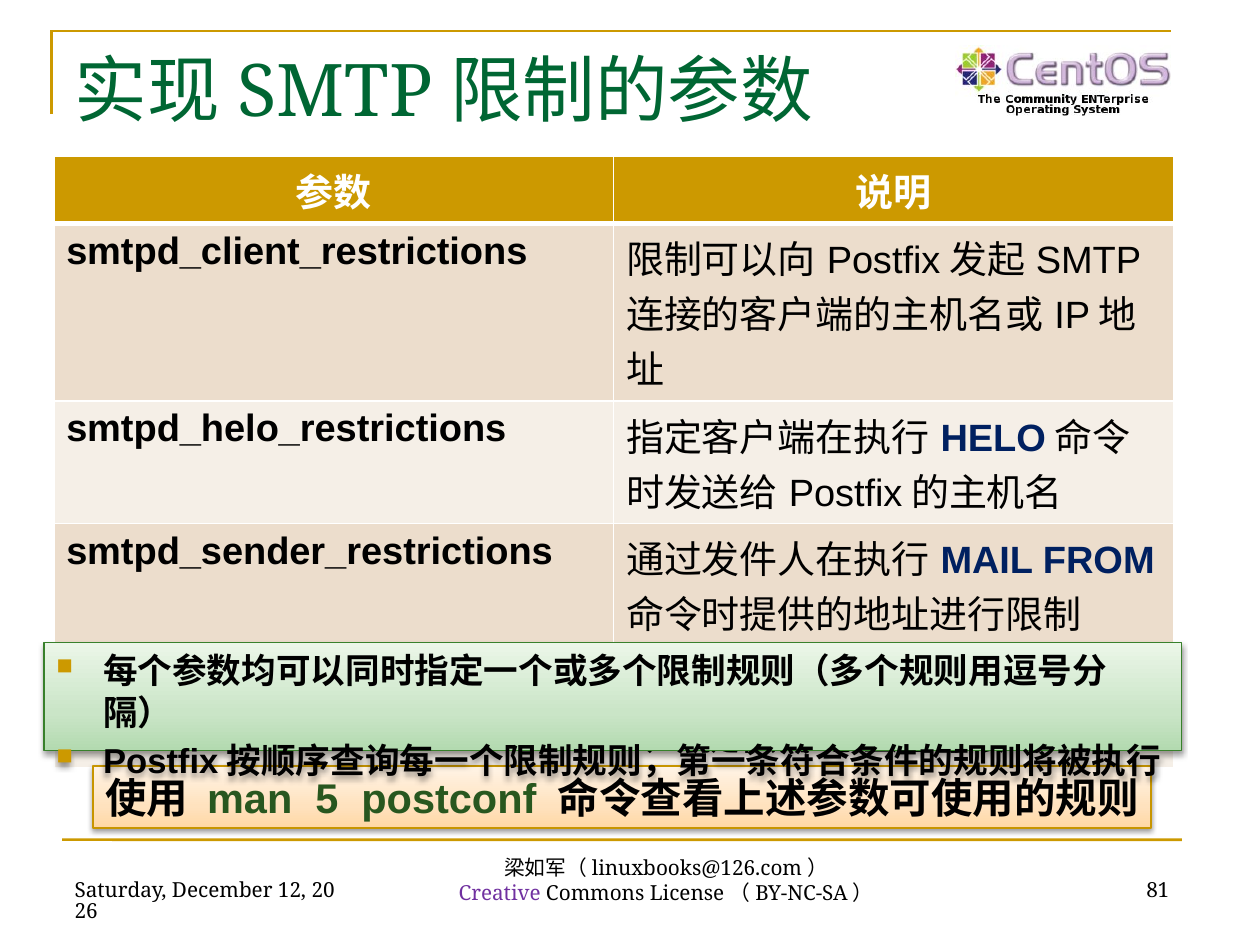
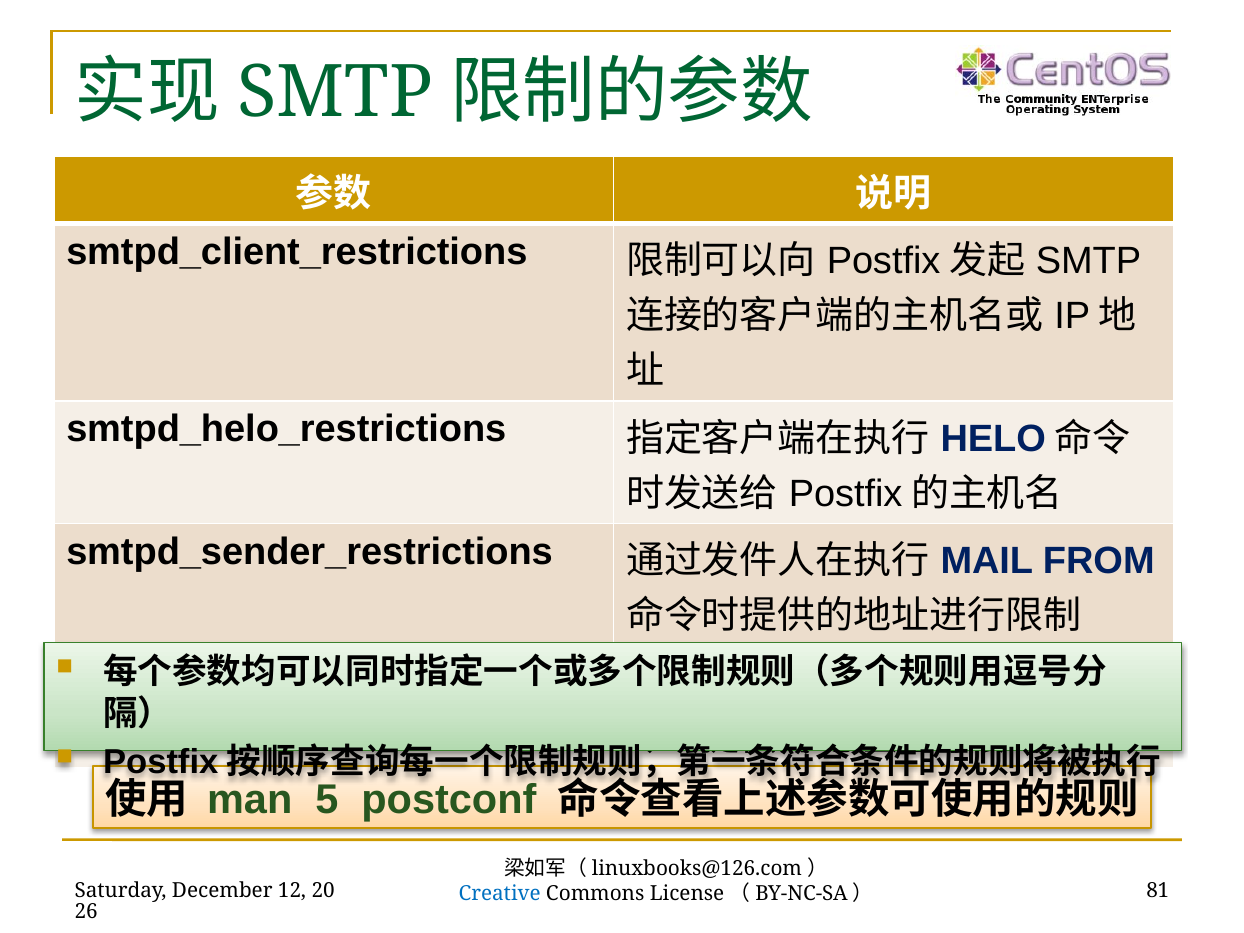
Creative colour: purple -> blue (500, 893)
